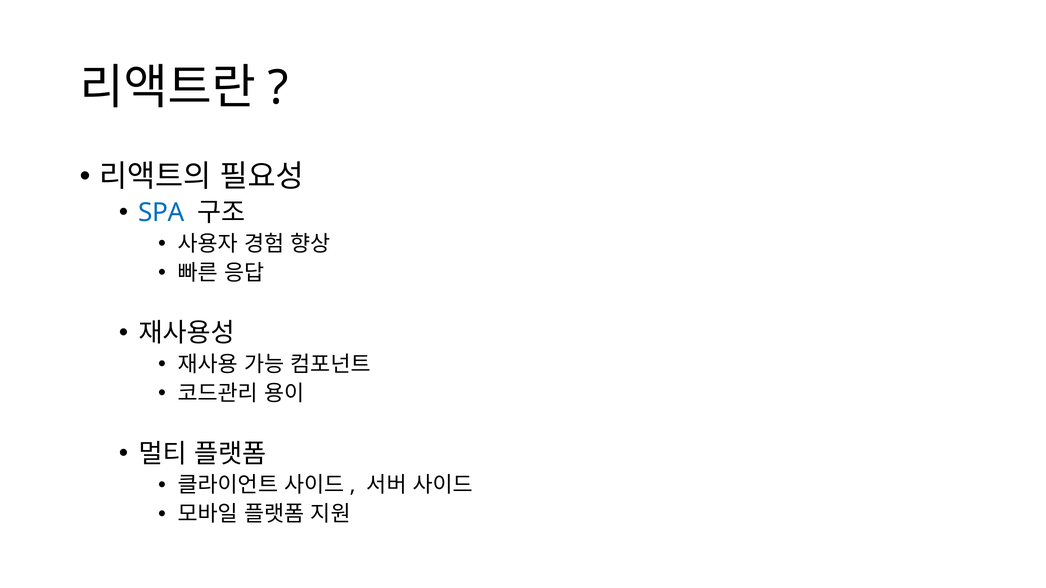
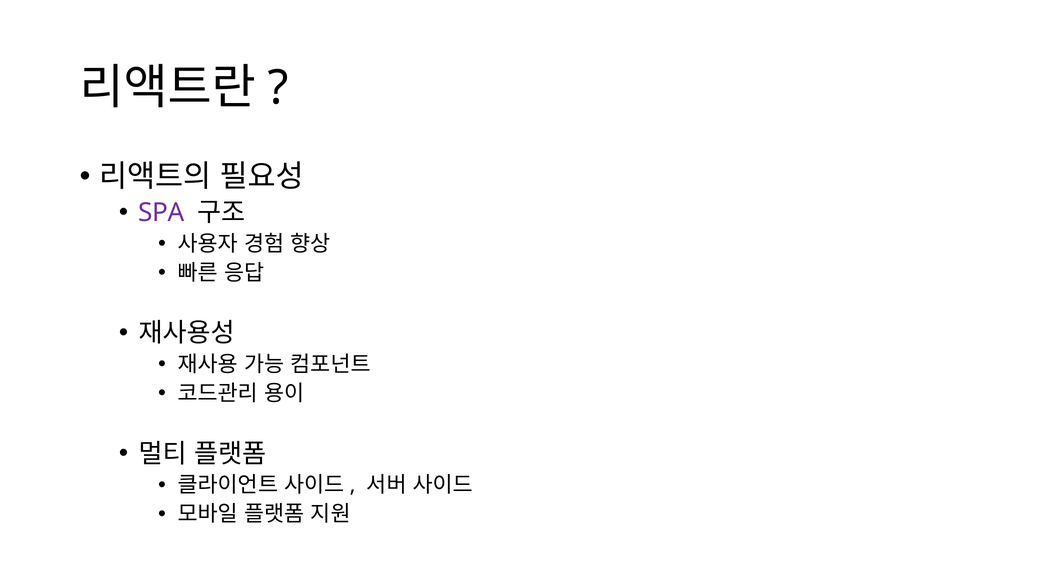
SPA colour: blue -> purple (161, 213)
